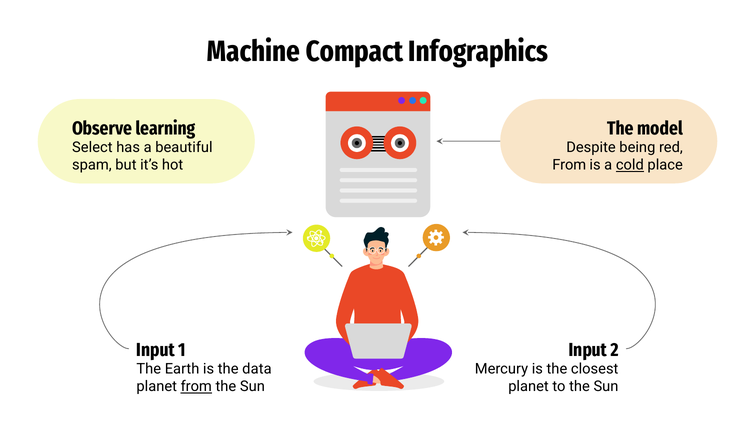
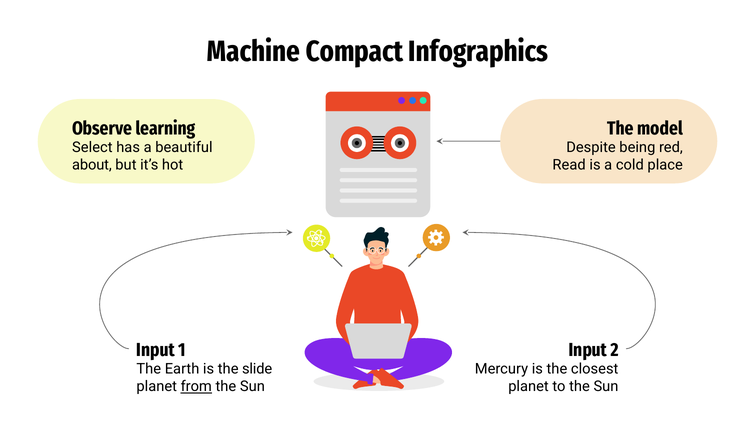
spam: spam -> about (92, 165)
From: From -> Read (569, 165)
cold underline: present -> none (630, 165)
data: data -> slide (257, 369)
